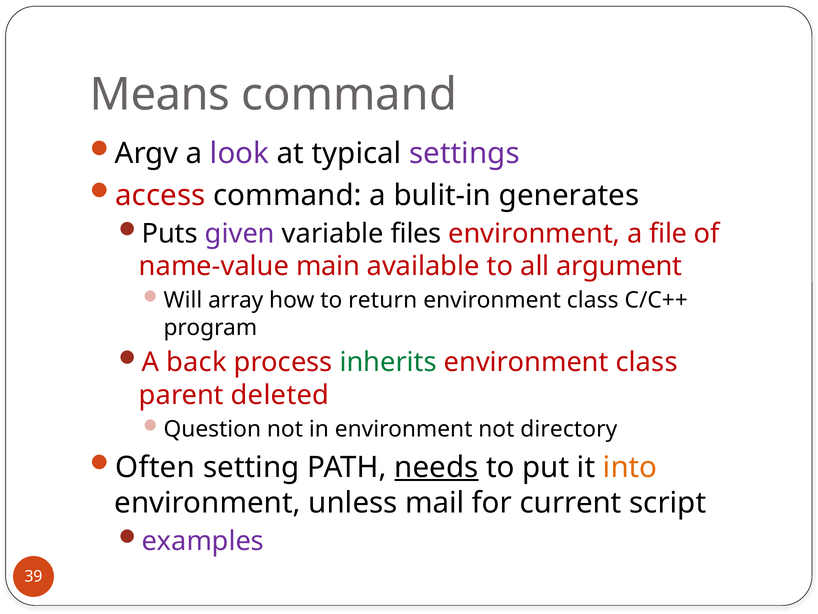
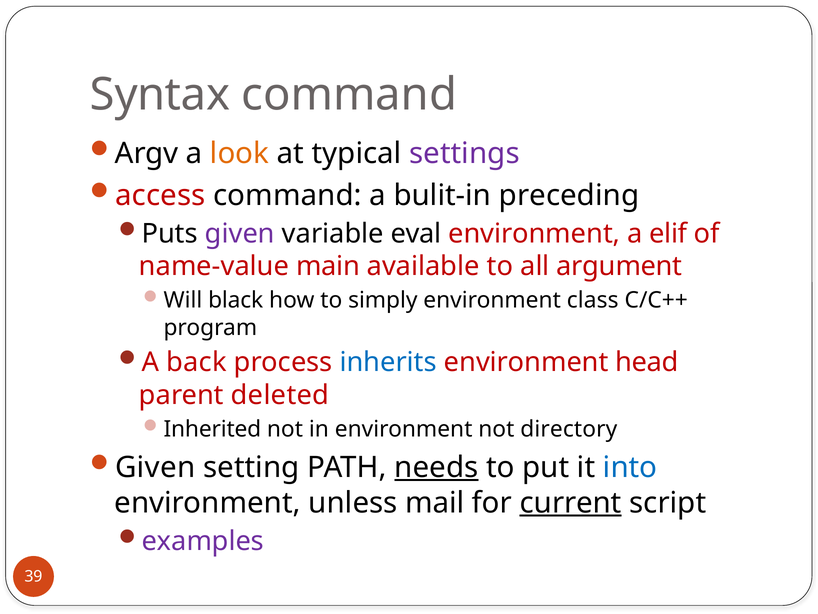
Means: Means -> Syntax (160, 95)
look colour: purple -> orange (240, 153)
generates: generates -> preceding (569, 195)
files: files -> eval (416, 234)
file: file -> elif (668, 234)
array: array -> black (236, 300)
return: return -> simply (383, 300)
inherits colour: green -> blue (388, 362)
class: class -> head (647, 362)
Question: Question -> Inherited (212, 429)
Often: Often -> Given (155, 467)
into colour: orange -> blue (630, 467)
current underline: none -> present (571, 502)
